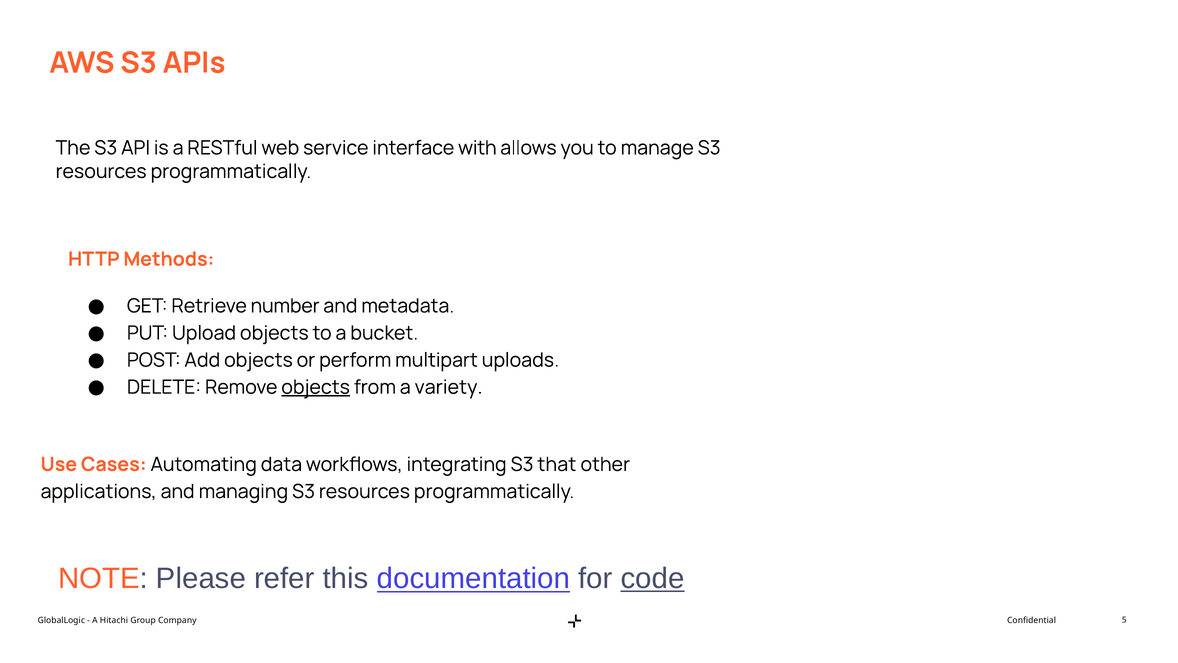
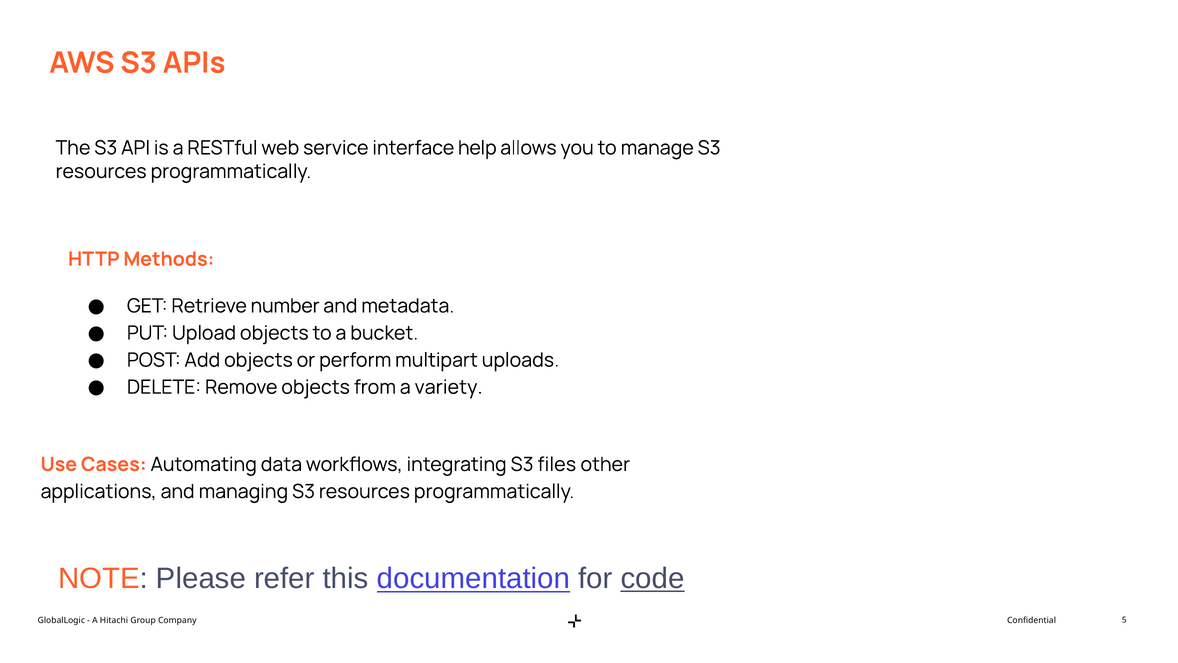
with: with -> help (477, 148)
objects underline: present -> none (316, 387)
that: that -> files (557, 464)
